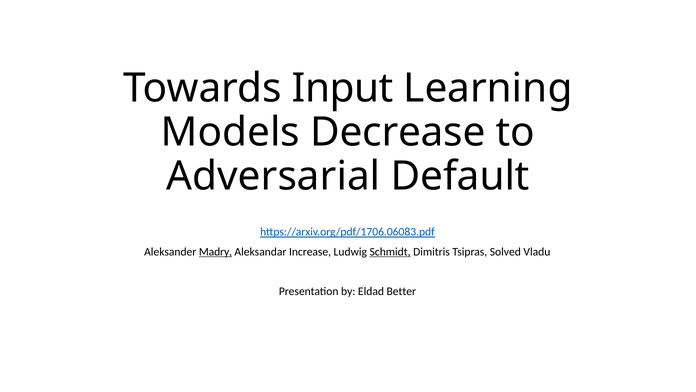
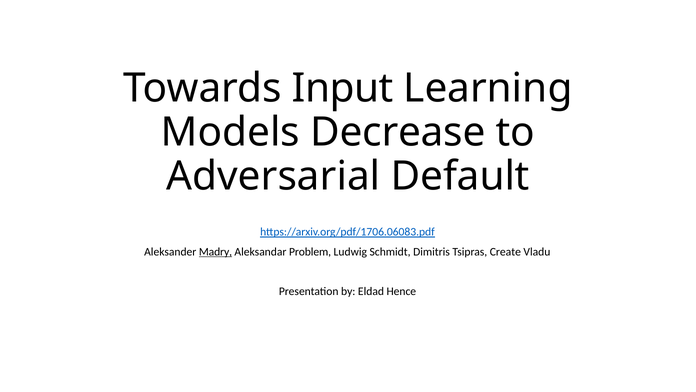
Increase: Increase -> Problem (310, 252)
Schmidt underline: present -> none (390, 252)
Solved: Solved -> Create (505, 252)
Better: Better -> Hence (401, 291)
